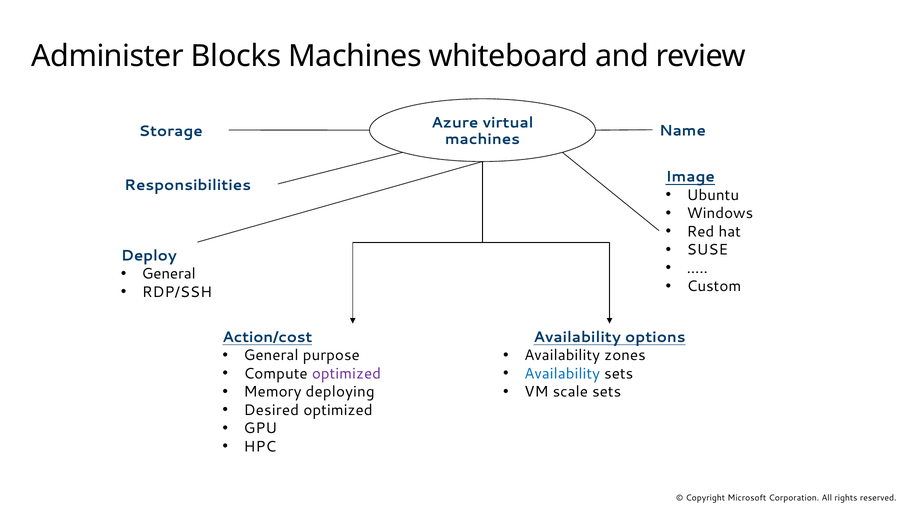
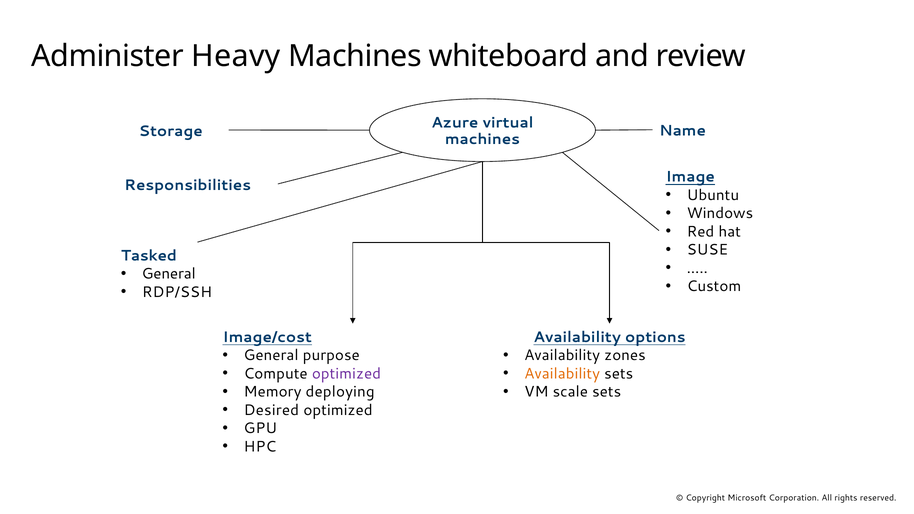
Blocks: Blocks -> Heavy (236, 56)
Deploy: Deploy -> Tasked (149, 256)
Action/cost: Action/cost -> Image/cost (267, 337)
Availability colour: blue -> orange (562, 374)
